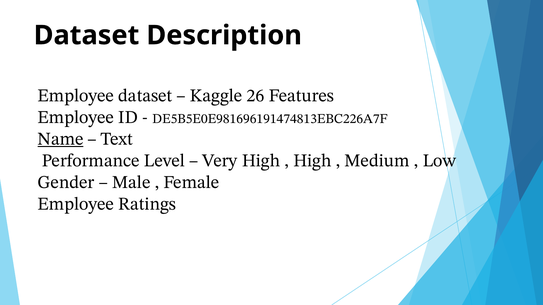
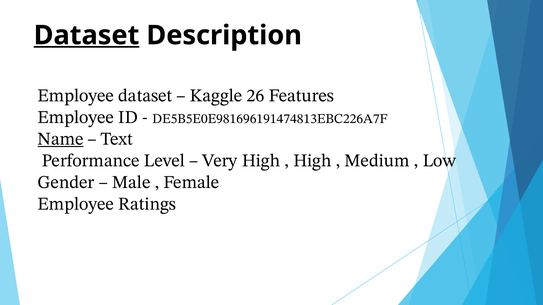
Dataset underline: none -> present (86, 35)
